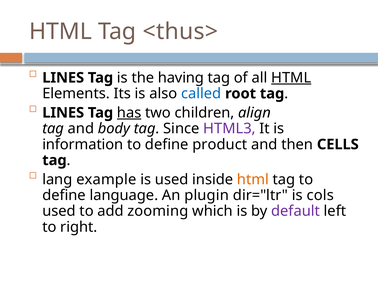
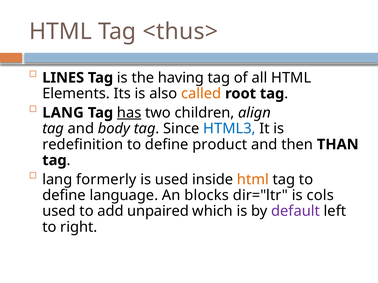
HTML underline: present -> none (291, 78)
called colour: blue -> orange (201, 94)
LINES: LINES -> LANG (63, 113)
HTML3 colour: purple -> blue (229, 129)
information: information -> redefinition (83, 145)
CELLS: CELLS -> THAN (338, 145)
example: example -> formerly (106, 180)
plugin: plugin -> blocks (207, 196)
zooming: zooming -> unpaired (158, 212)
